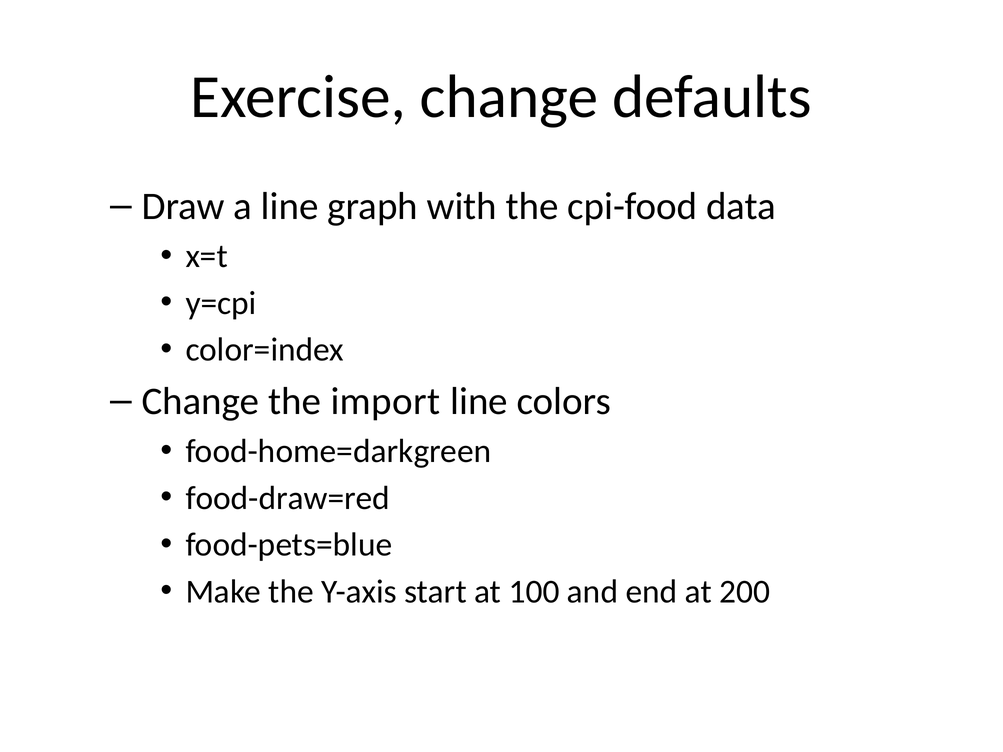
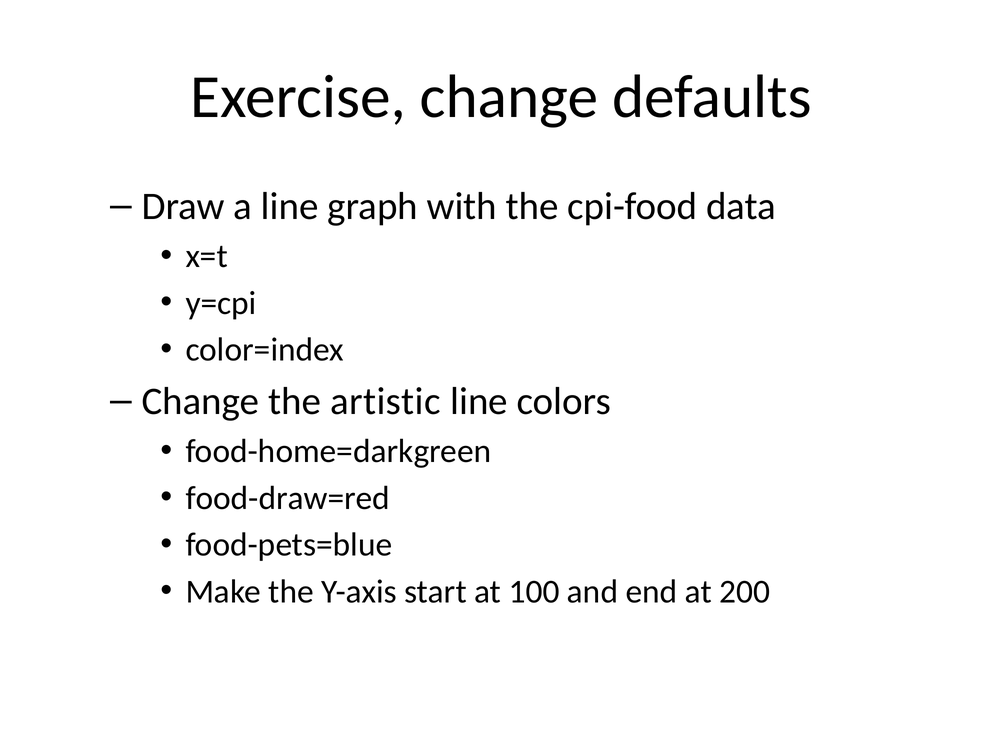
import: import -> artistic (385, 402)
